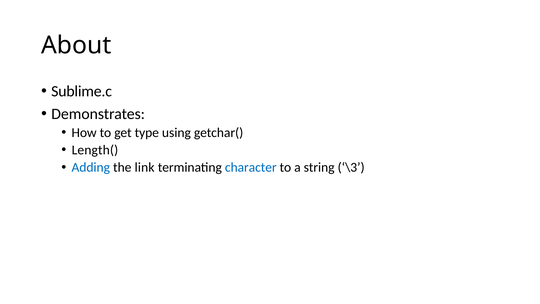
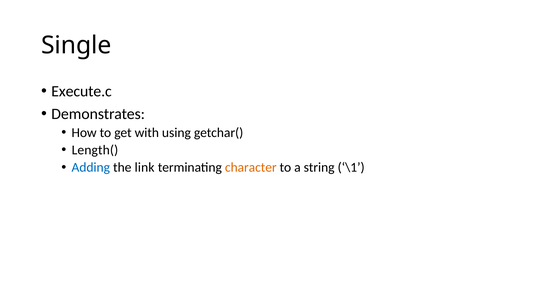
About: About -> Single (76, 45)
Sublime.c: Sublime.c -> Execute.c (82, 91)
type: type -> with (147, 133)
character colour: blue -> orange (251, 167)
\3: \3 -> \1 (351, 167)
